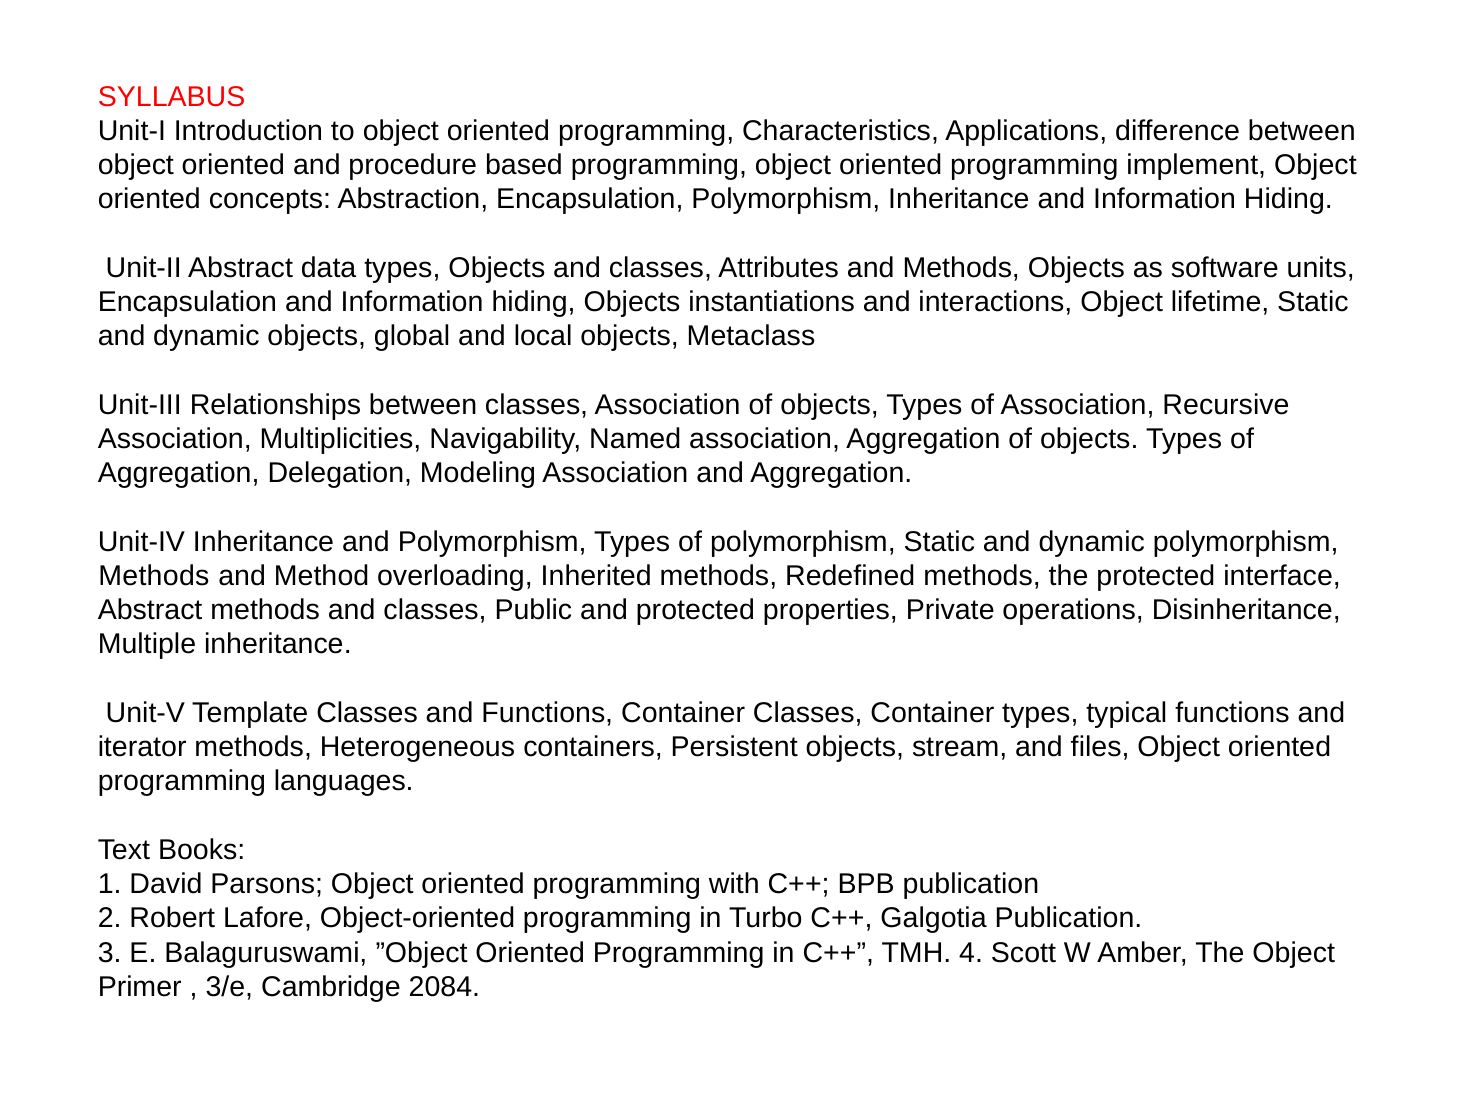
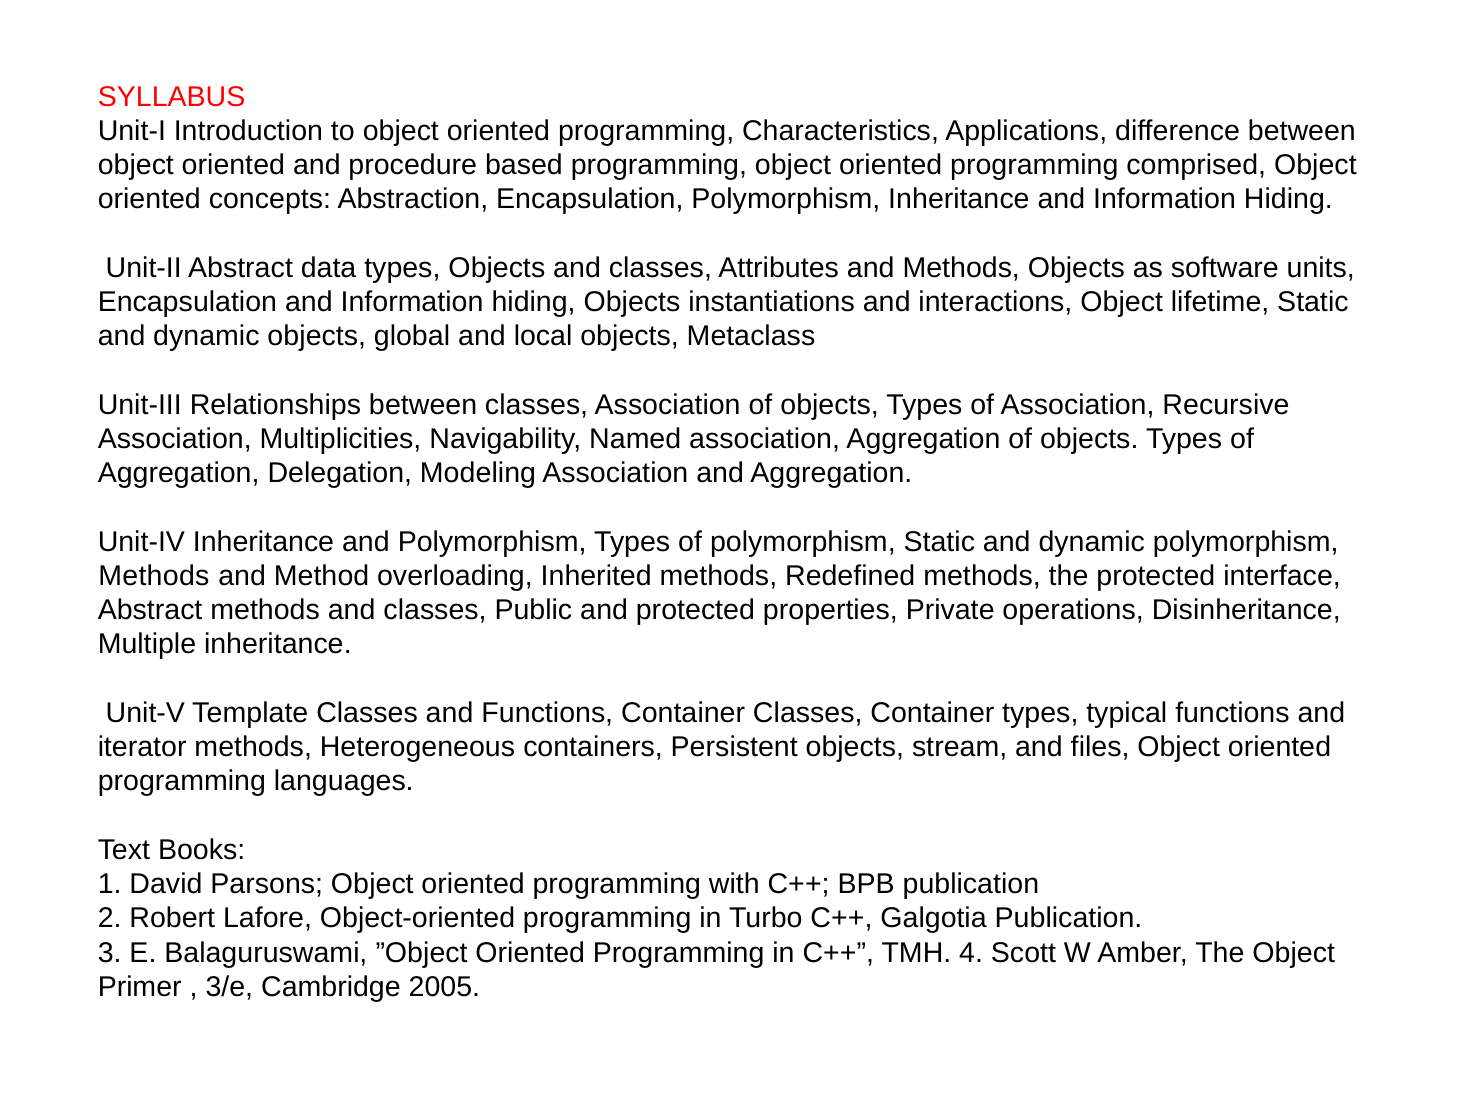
implement: implement -> comprised (1196, 165)
2084: 2084 -> 2005 (444, 987)
